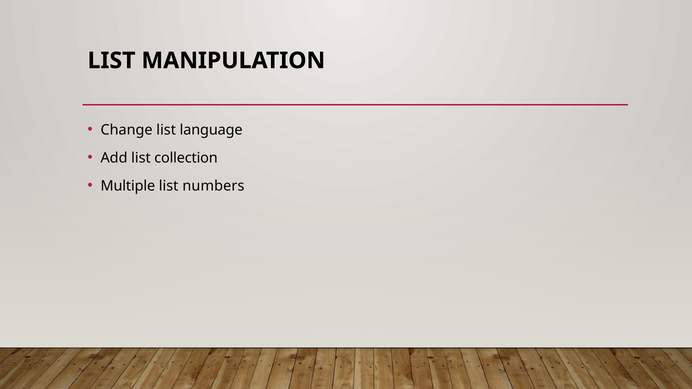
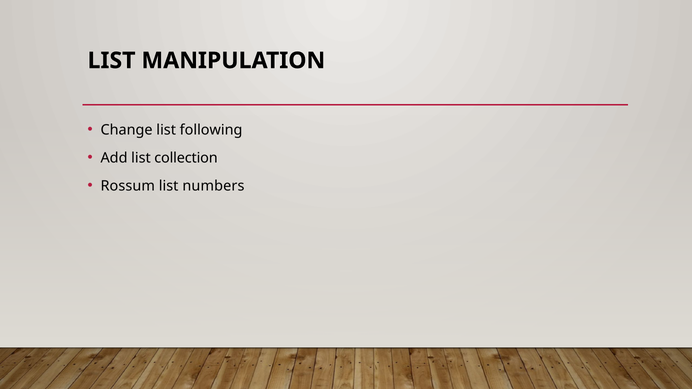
language: language -> following (211, 130)
Multiple: Multiple -> Rossum (128, 186)
